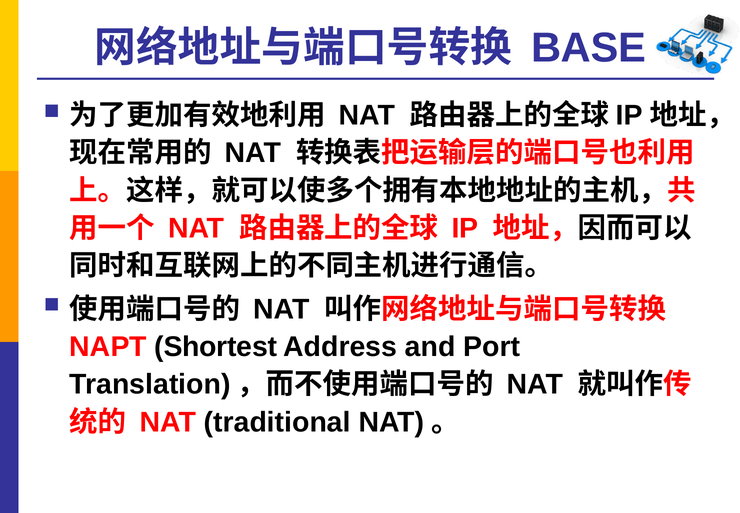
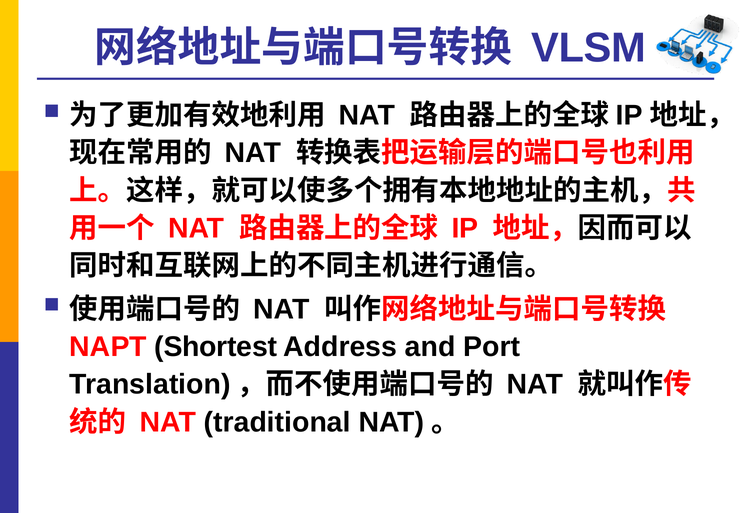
BASE: BASE -> VLSM (589, 48)
